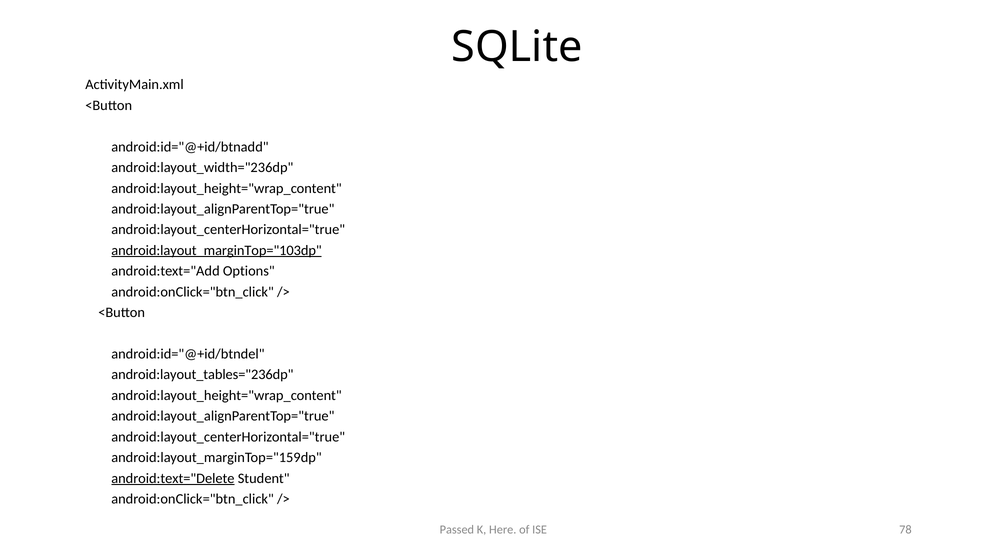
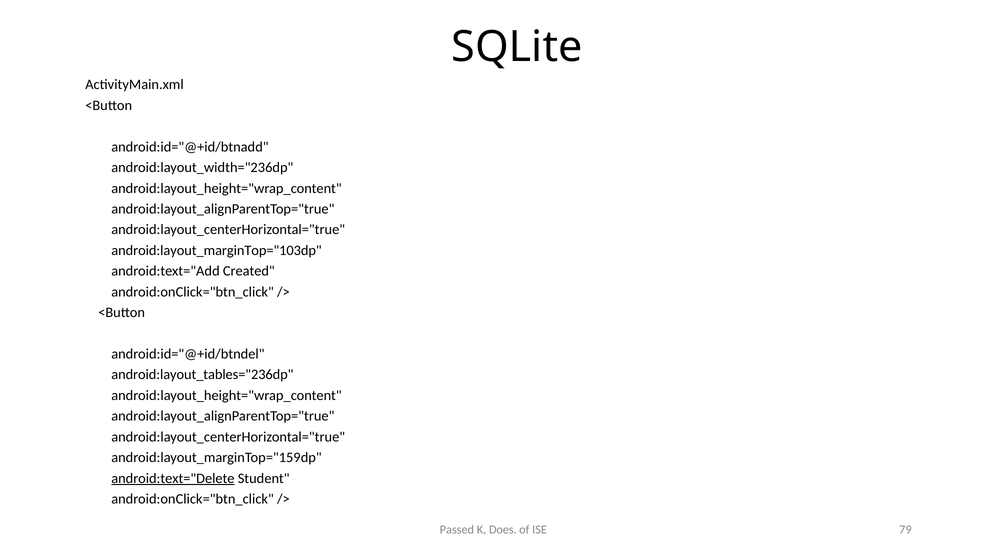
android:layout_marginTop="103dp underline: present -> none (217, 251)
Options: Options -> Created (249, 271)
Here: Here -> Does (503, 530)
78: 78 -> 79 (905, 530)
